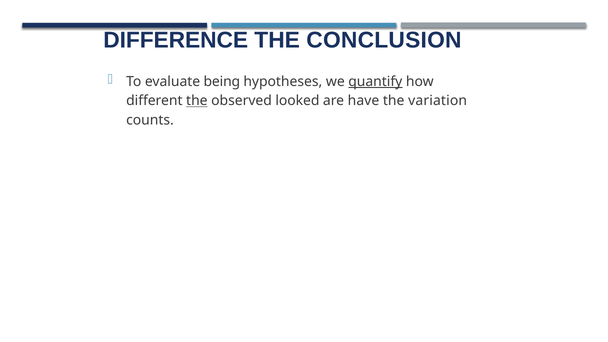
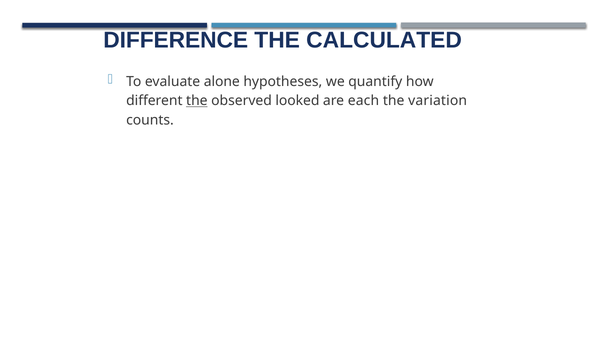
CONCLUSION: CONCLUSION -> CALCULATED (384, 40)
being: being -> alone (222, 82)
quantify underline: present -> none (375, 82)
have: have -> each (363, 101)
